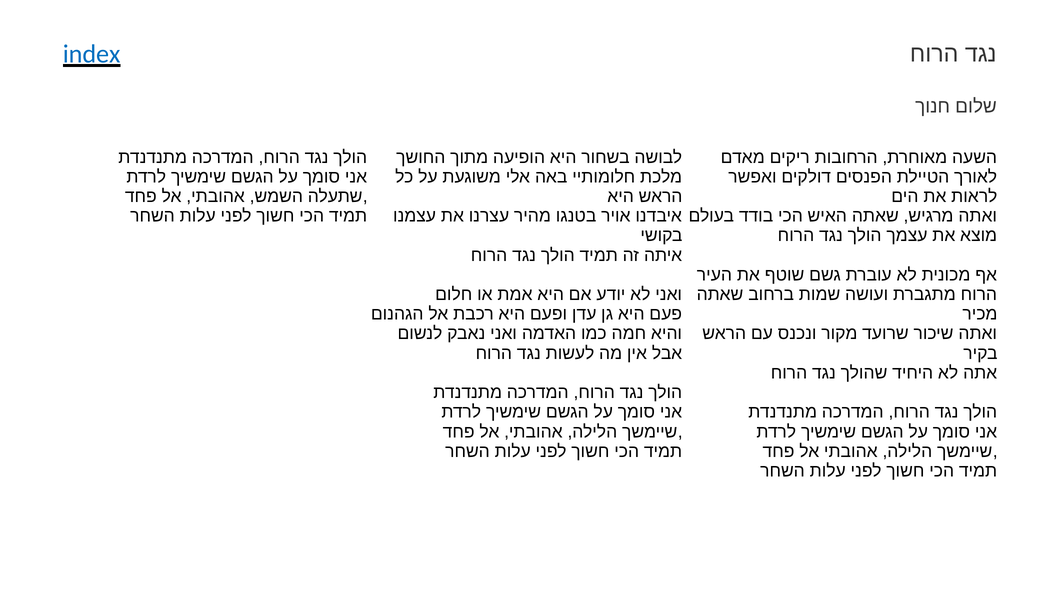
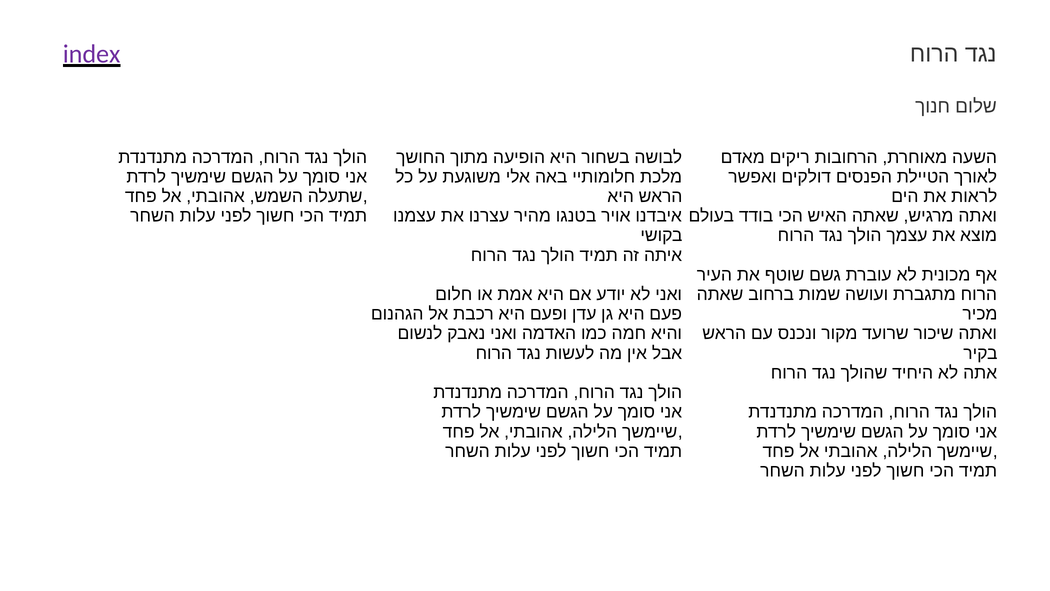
index colour: blue -> purple (92, 54)
